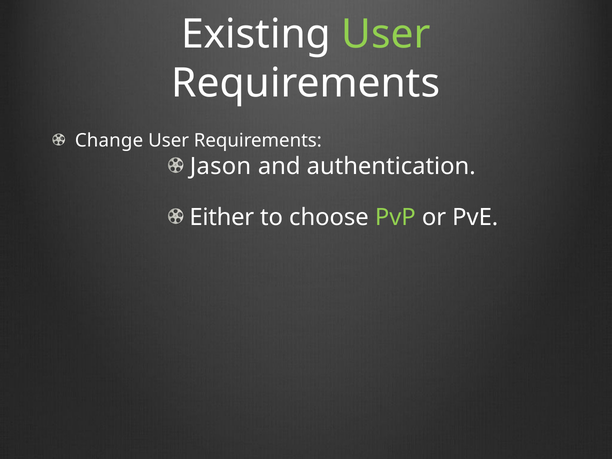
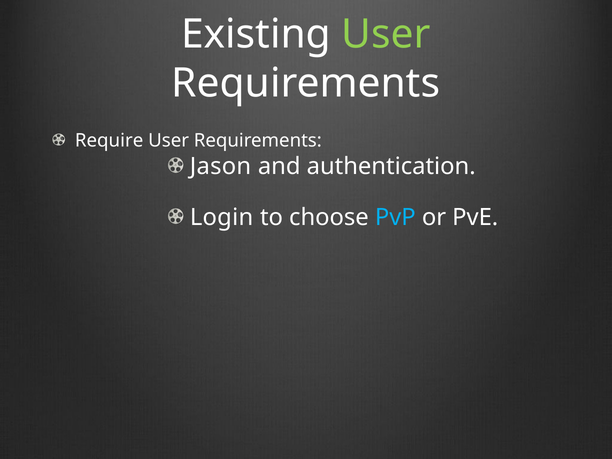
Change: Change -> Require (109, 141)
Either: Either -> Login (222, 217)
PvP colour: light green -> light blue (395, 217)
